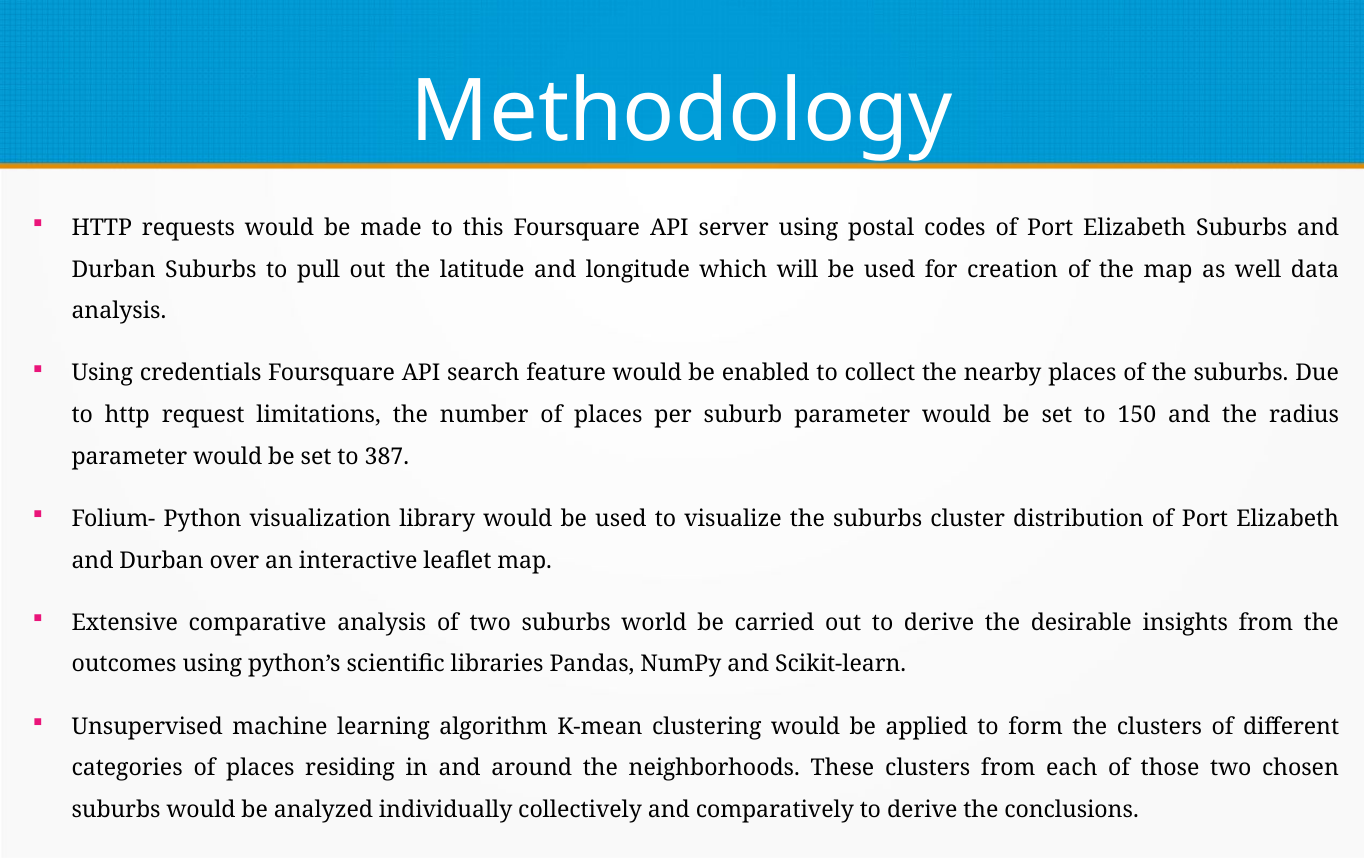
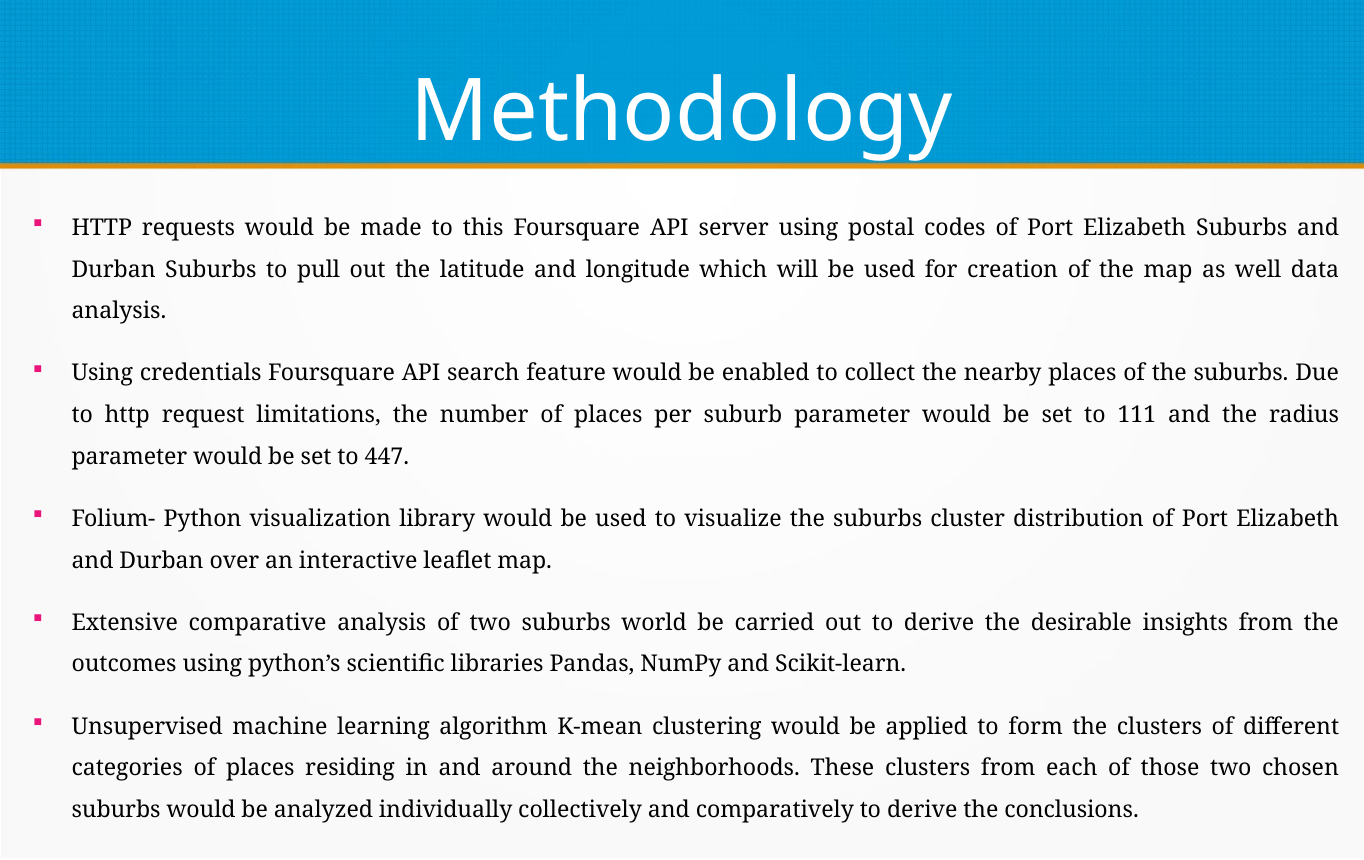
150: 150 -> 111 (1137, 415)
387: 387 -> 447 (387, 456)
